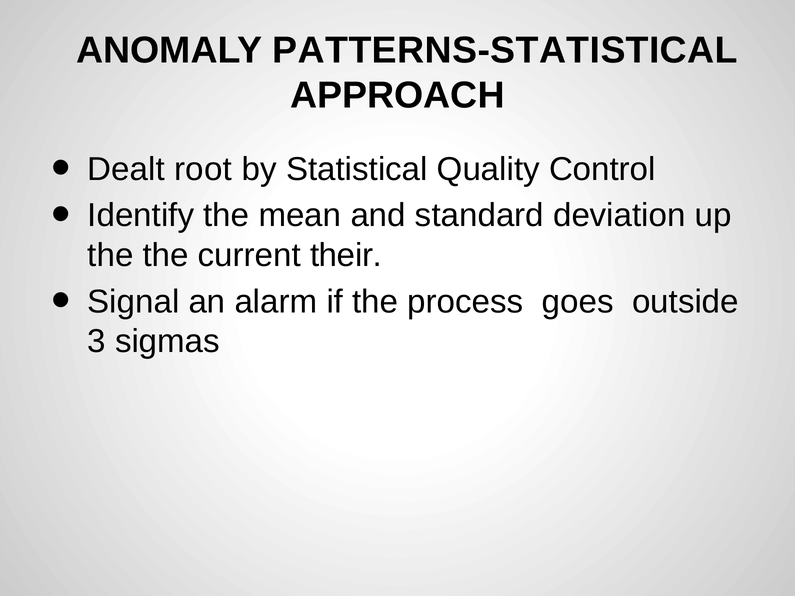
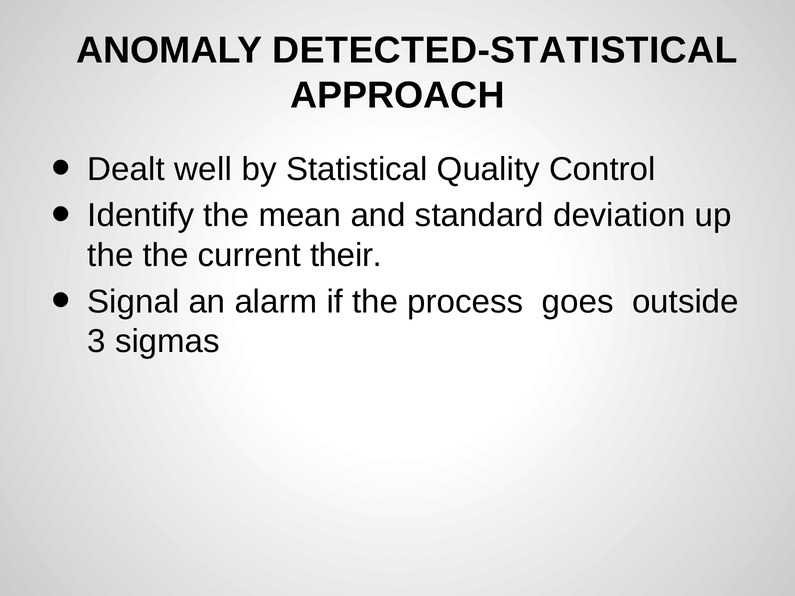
PATTERNS-STATISTICAL: PATTERNS-STATISTICAL -> DETECTED-STATISTICAL (505, 50)
root: root -> well (203, 169)
